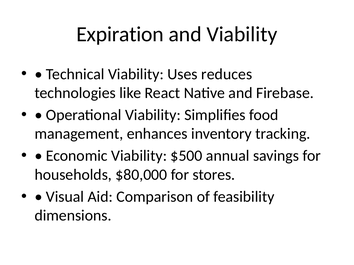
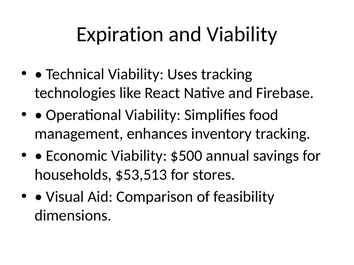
Uses reduces: reduces -> tracking (227, 74)
$80,000: $80,000 -> $53,513 (141, 175)
